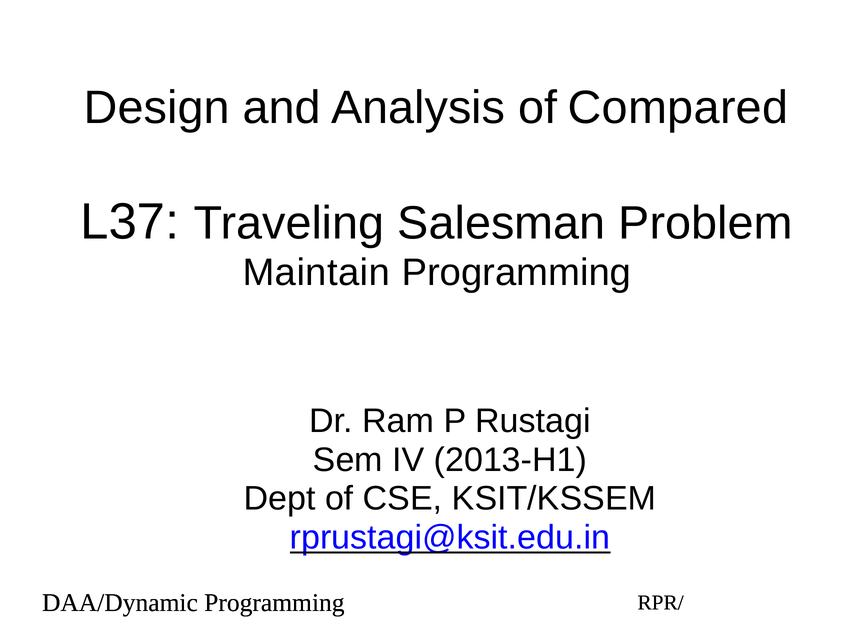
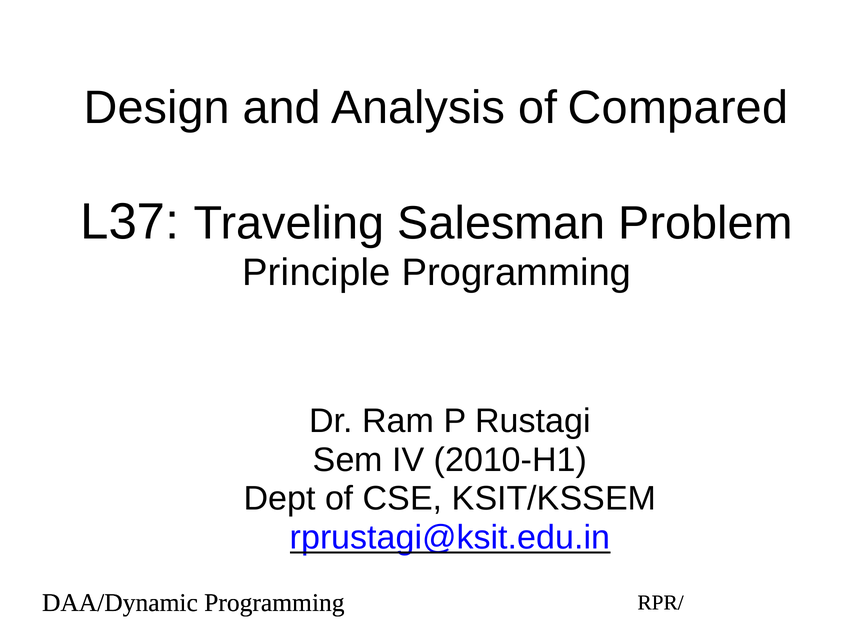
Maintain: Maintain -> Principle (316, 273)
2013-H1: 2013-H1 -> 2010-H1 (510, 460)
